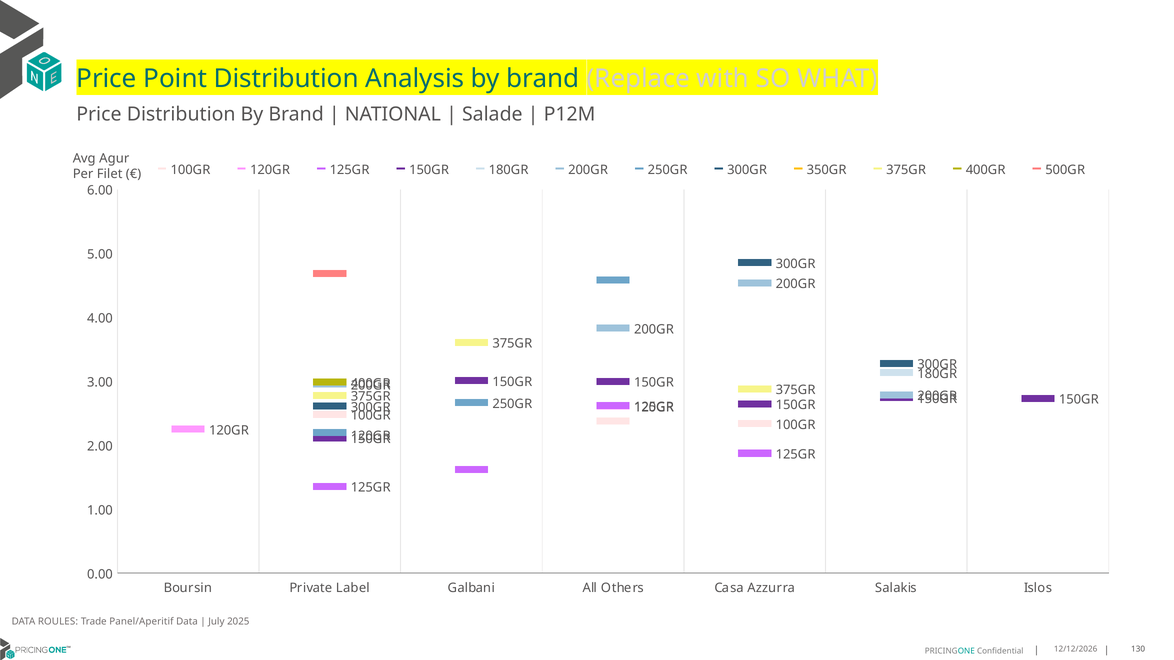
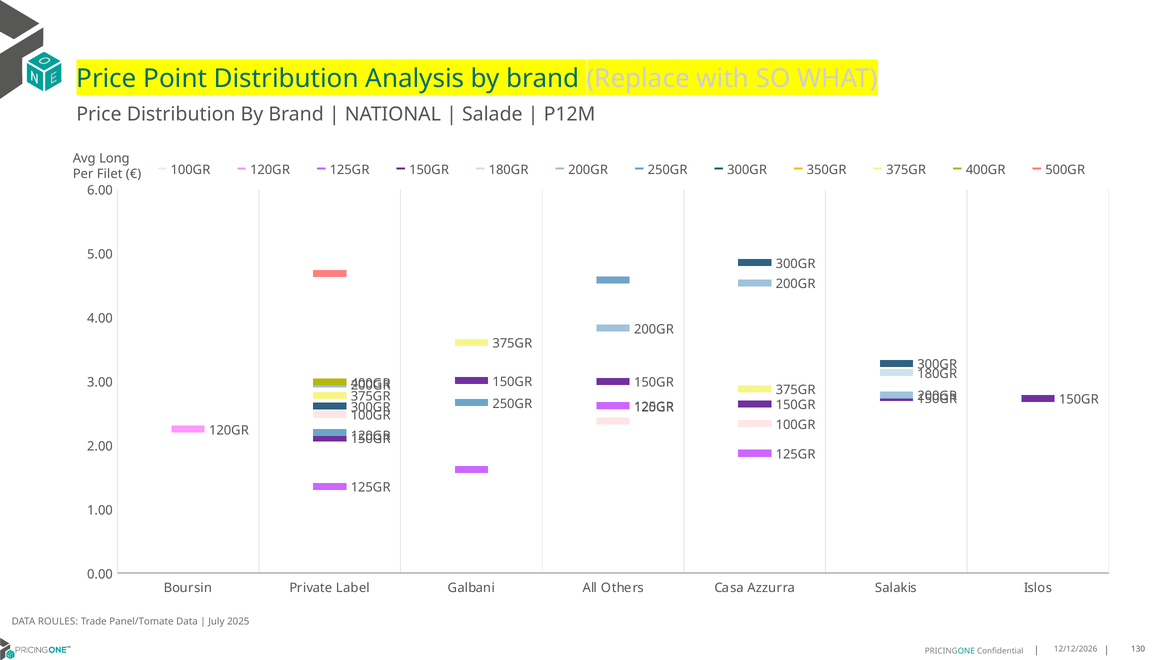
Agur: Agur -> Long (114, 159)
Panel/Aperitif: Panel/Aperitif -> Panel/Tomate (141, 622)
